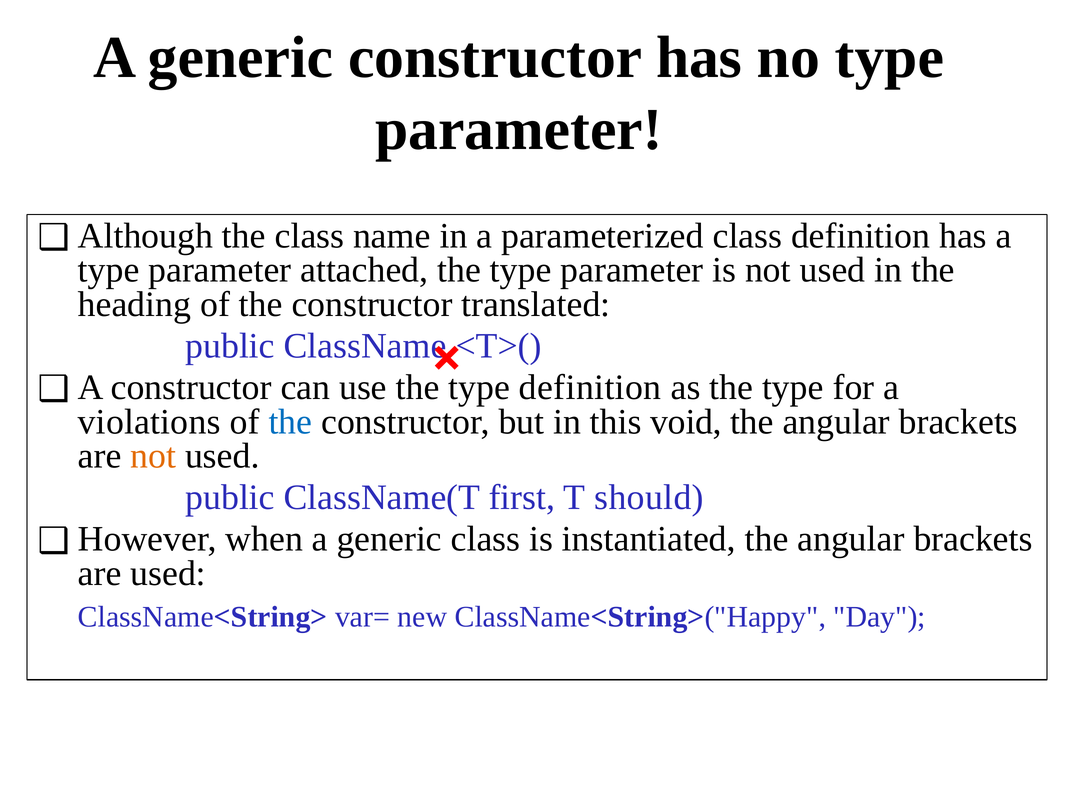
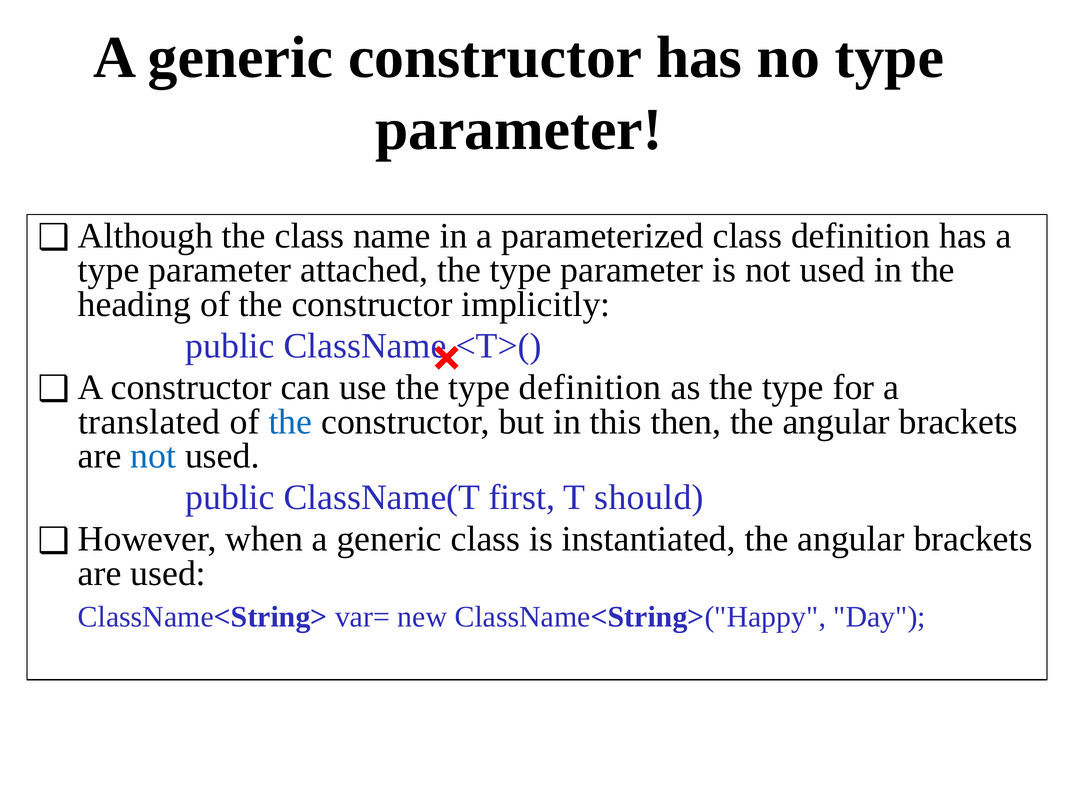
translated: translated -> implicitly (536, 305)
violations: violations -> translated (149, 422)
void: void -> then (686, 422)
not colour: orange -> blue (153, 456)
